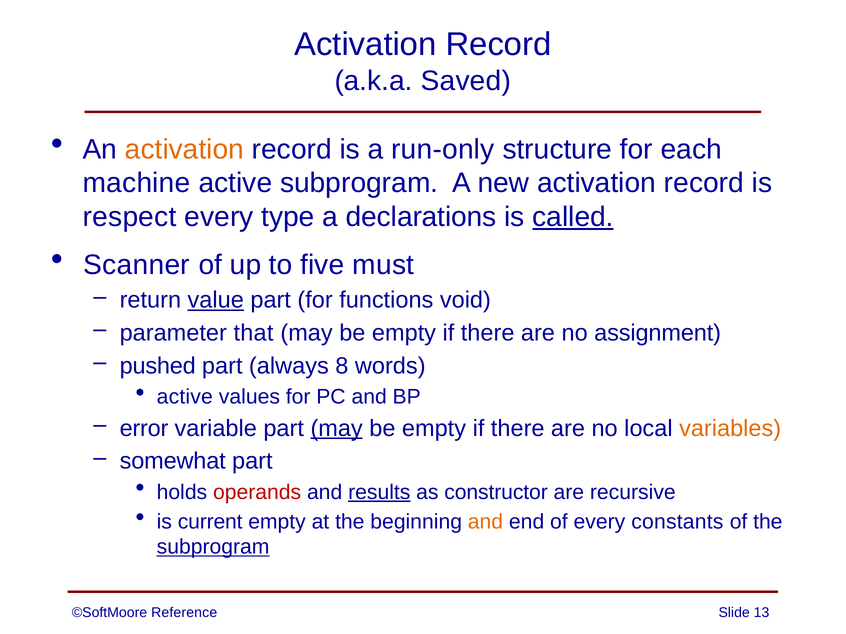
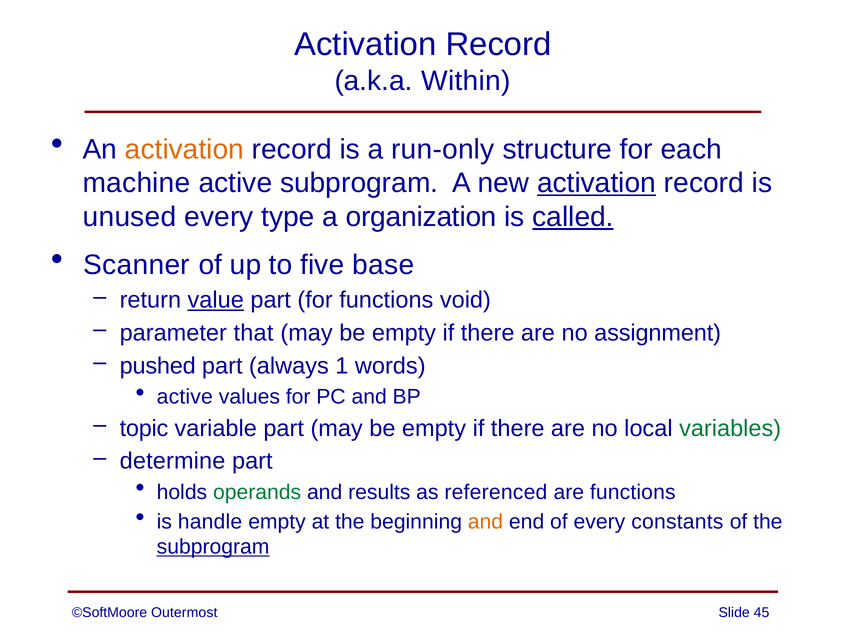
Saved: Saved -> Within (466, 81)
activation underline: none -> present (597, 183)
respect: respect -> unused (130, 217)
declarations: declarations -> organization (421, 217)
must: must -> base (383, 265)
8: 8 -> 1 (342, 366)
error: error -> topic (144, 429)
may underline: present -> none (337, 429)
variables colour: orange -> green (730, 429)
somewhat: somewhat -> determine (173, 462)
operands colour: red -> green (257, 492)
results underline: present -> none (379, 492)
constructor: constructor -> referenced (496, 492)
are recursive: recursive -> functions (633, 492)
current: current -> handle (210, 522)
Reference: Reference -> Outermost (184, 613)
13: 13 -> 45 (762, 613)
